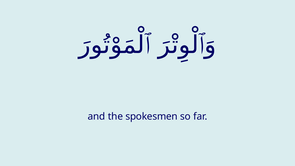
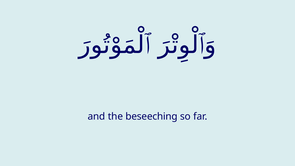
spokesmen: spokesmen -> beseeching (152, 116)
